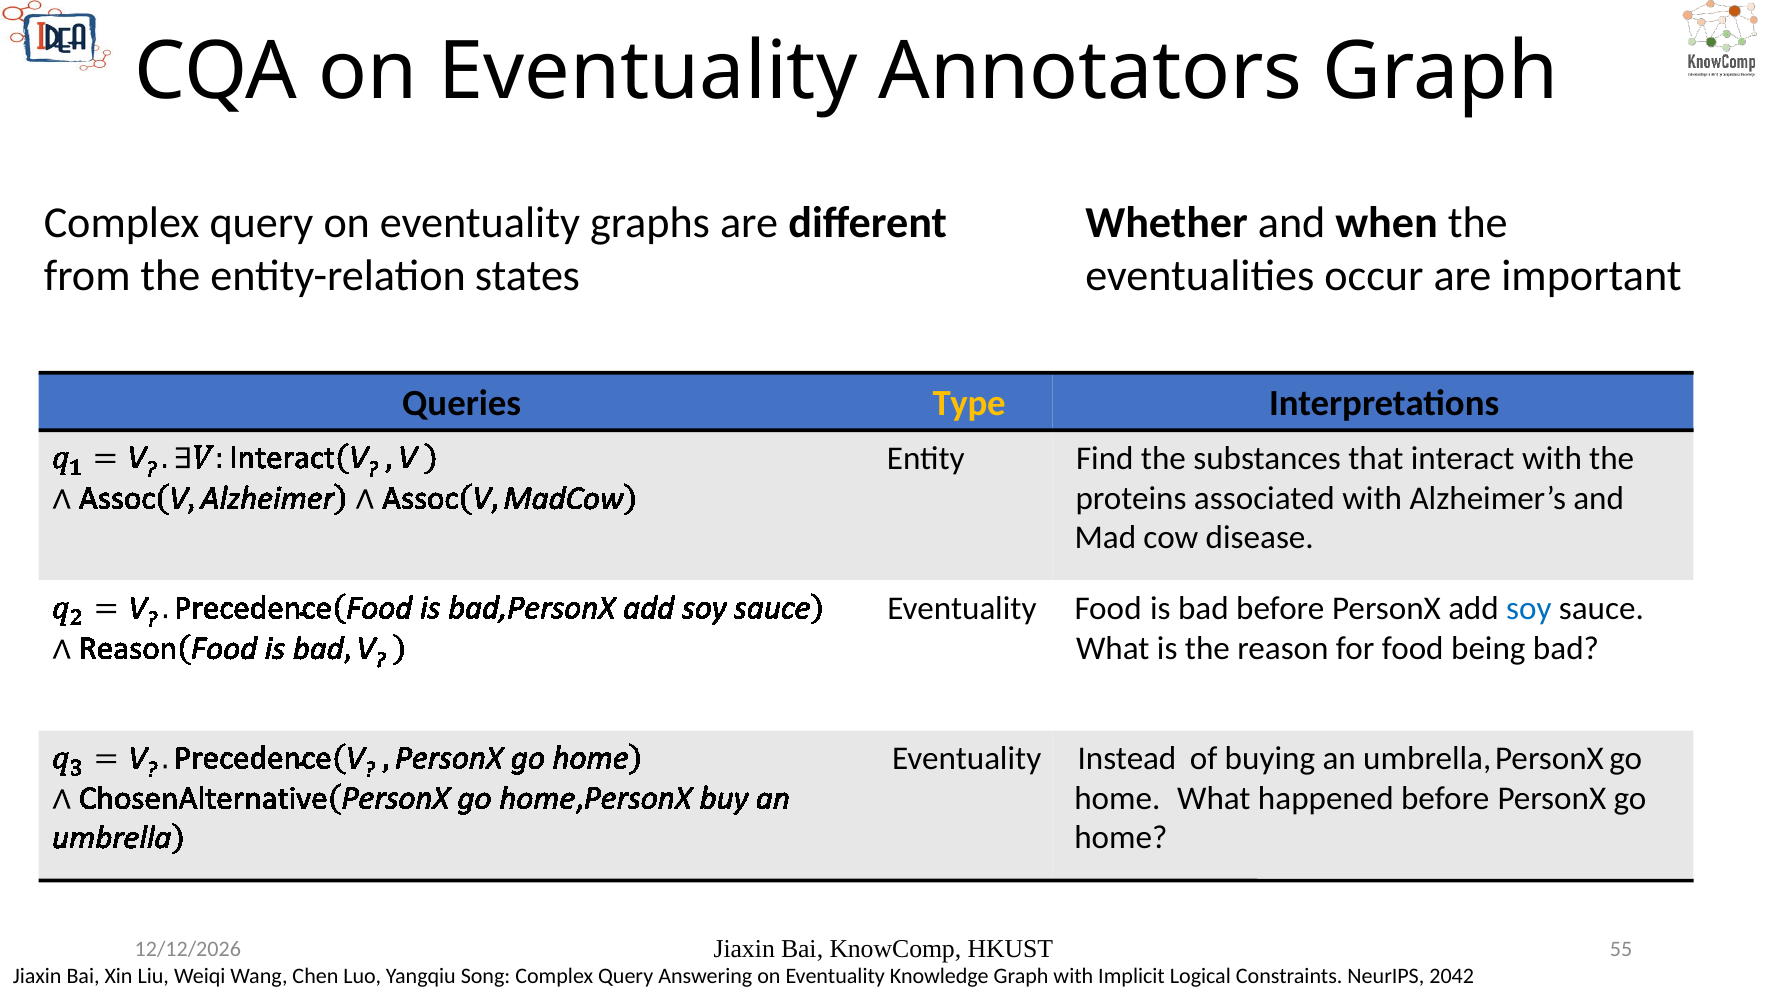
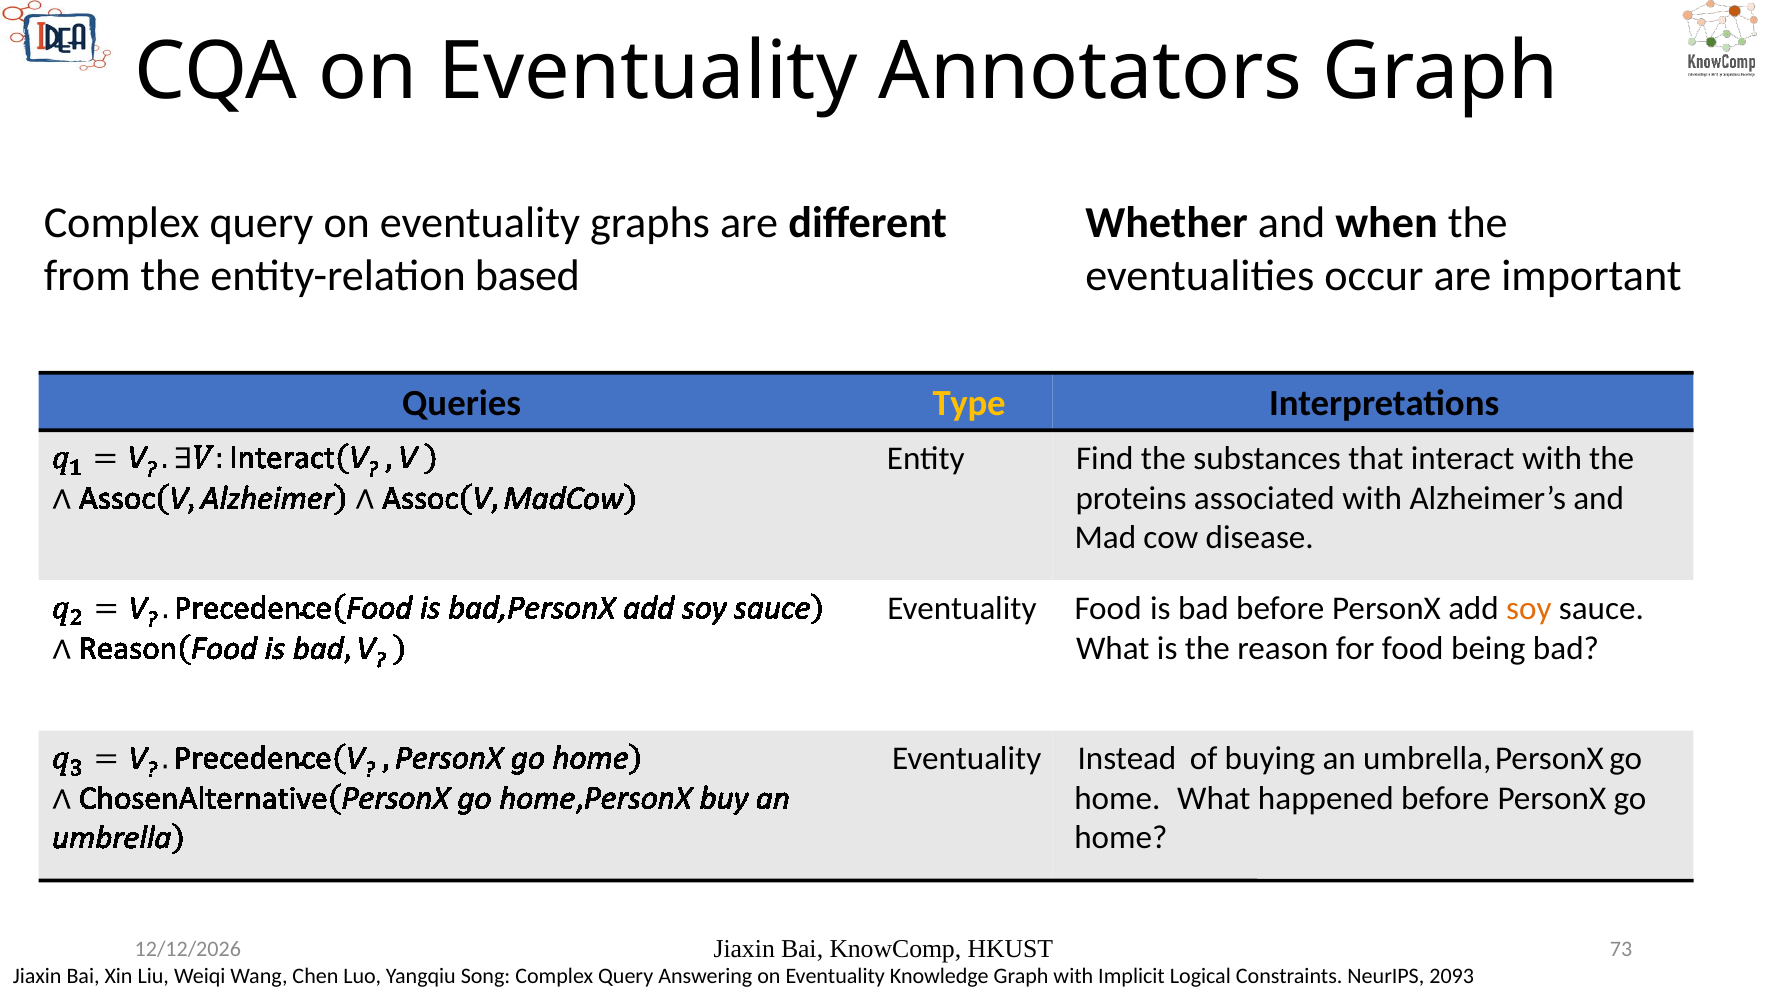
states: states -> based (527, 276)
soy colour: blue -> orange (1529, 609)
55: 55 -> 73 (1621, 949)
2042: 2042 -> 2093 (1452, 976)
